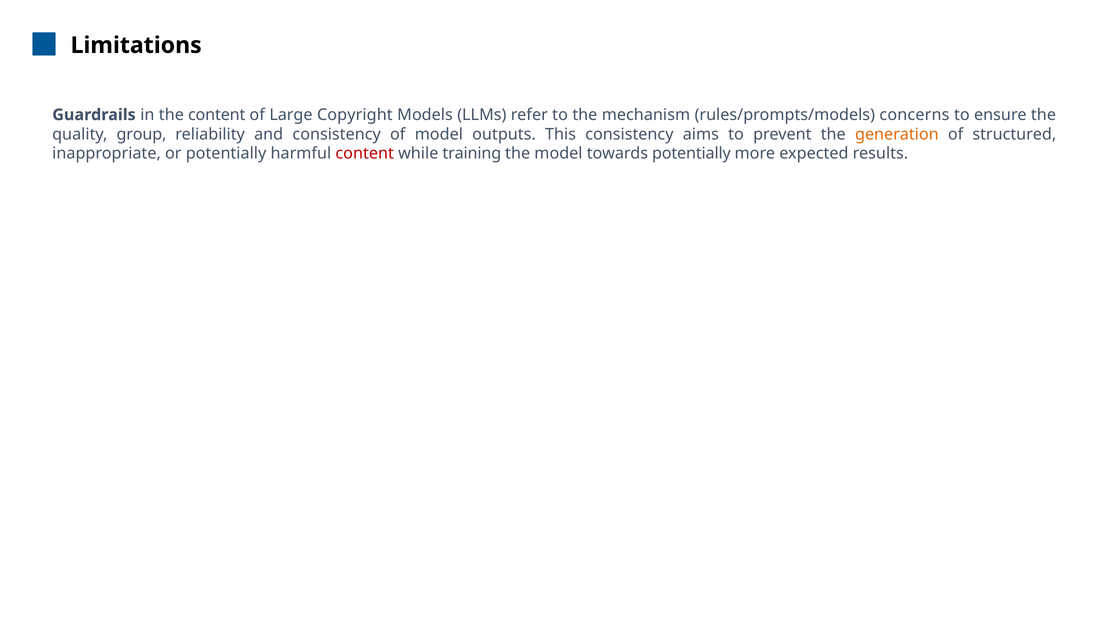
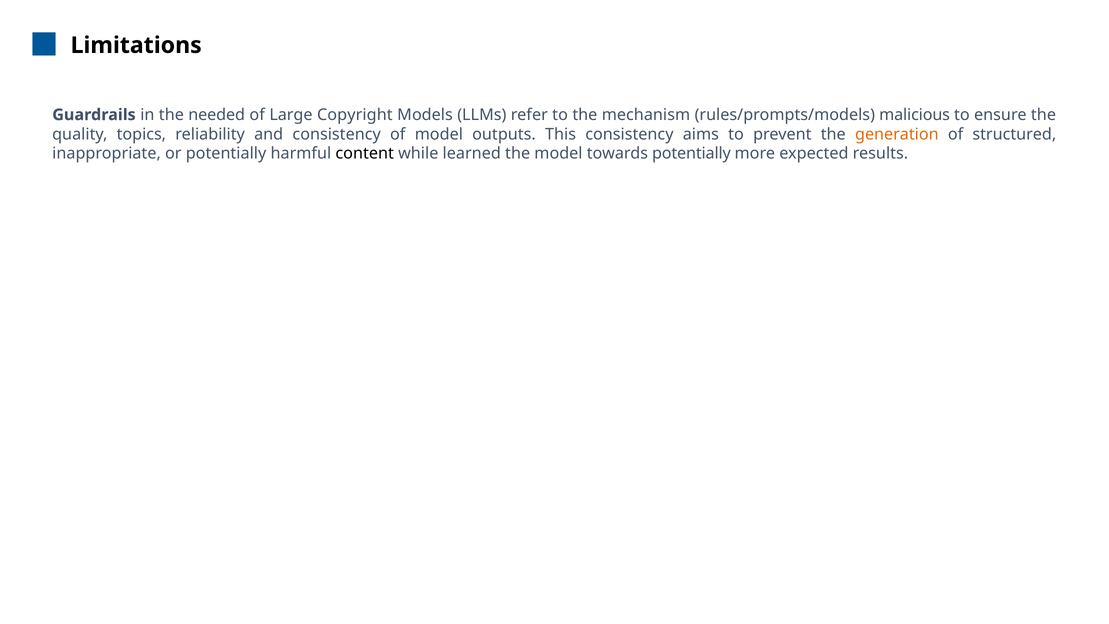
the content: content -> needed (217, 115)
concerns: concerns -> malicious (915, 115)
group: group -> topics (141, 134)
content colour: red -> black (365, 154)
training: training -> learned (472, 154)
